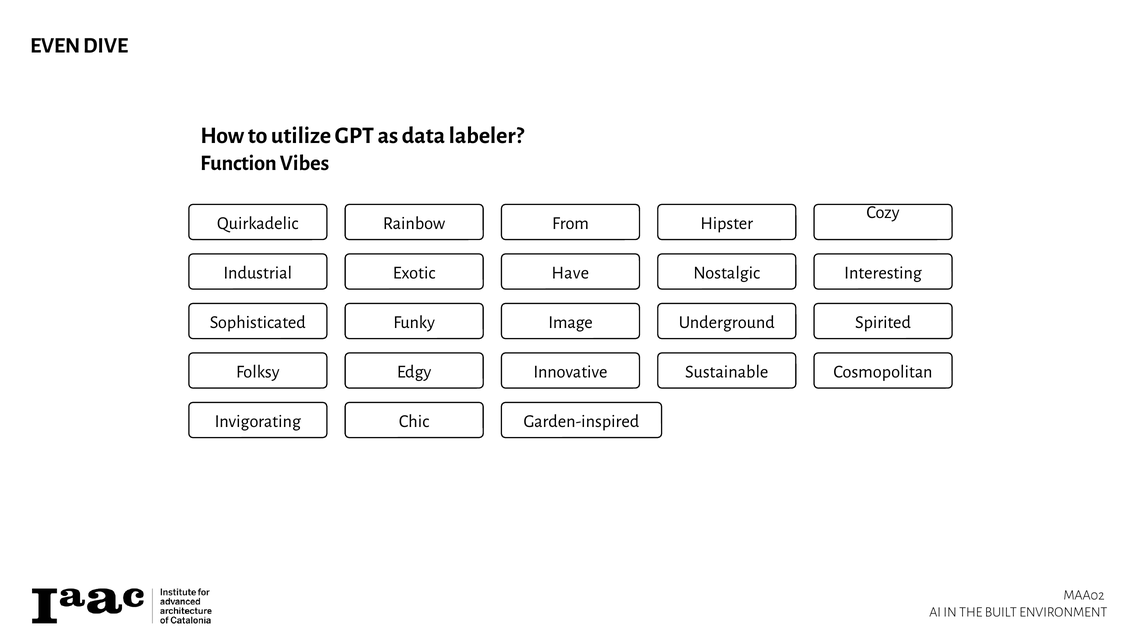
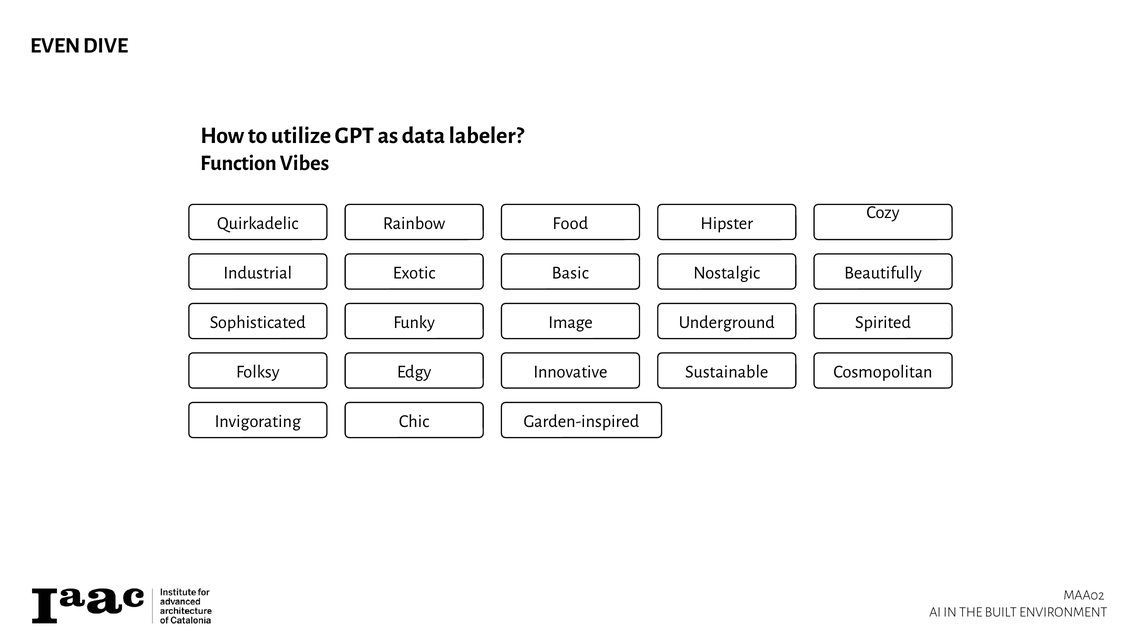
From: From -> Food (570, 223)
Have: Have -> Basic (570, 273)
Interesting: Interesting -> Beautifully (883, 273)
